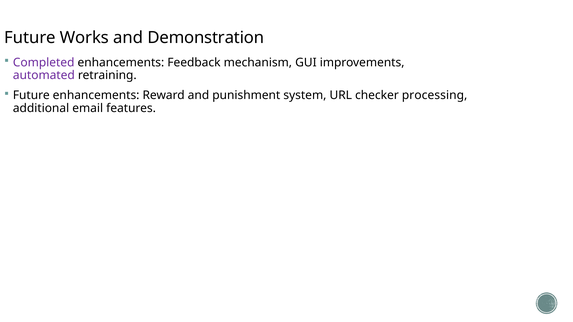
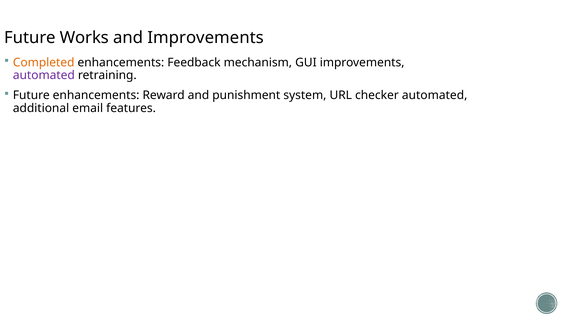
and Demonstration: Demonstration -> Improvements (206, 38)
Completed colour: purple -> orange (44, 62)
checker processing: processing -> automated (435, 95)
